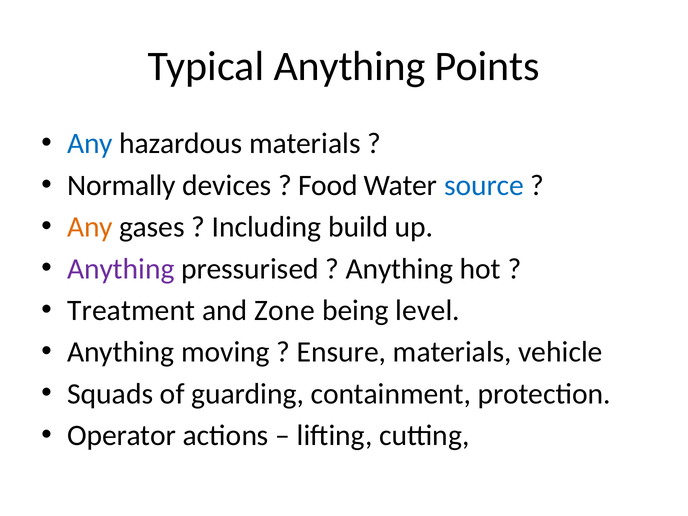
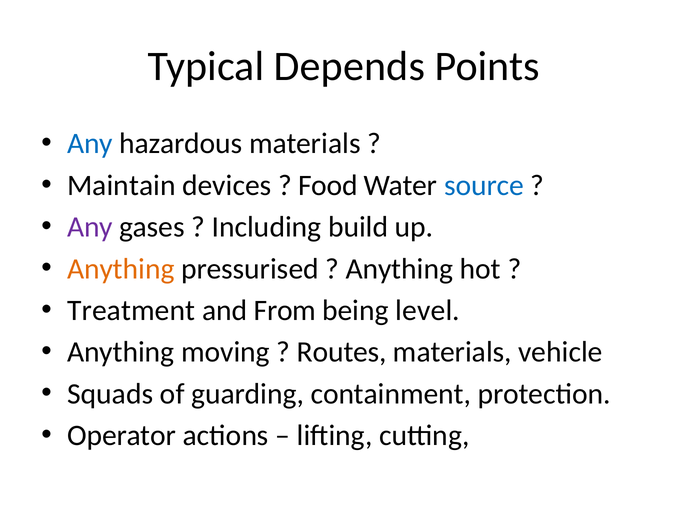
Typical Anything: Anything -> Depends (349, 67)
Normally: Normally -> Maintain (121, 185)
Any colour: orange -> purple (90, 227)
Anything colour: purple -> orange (121, 269)
Zone: Zone -> From (285, 310)
Ensure: Ensure -> Routes (342, 352)
